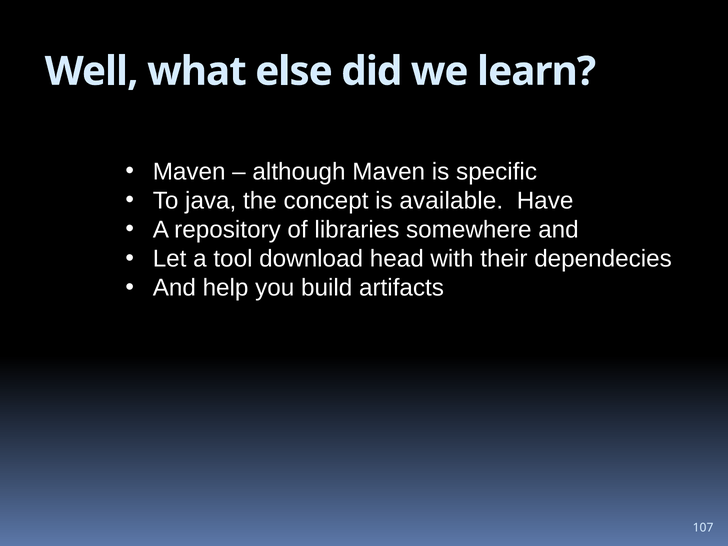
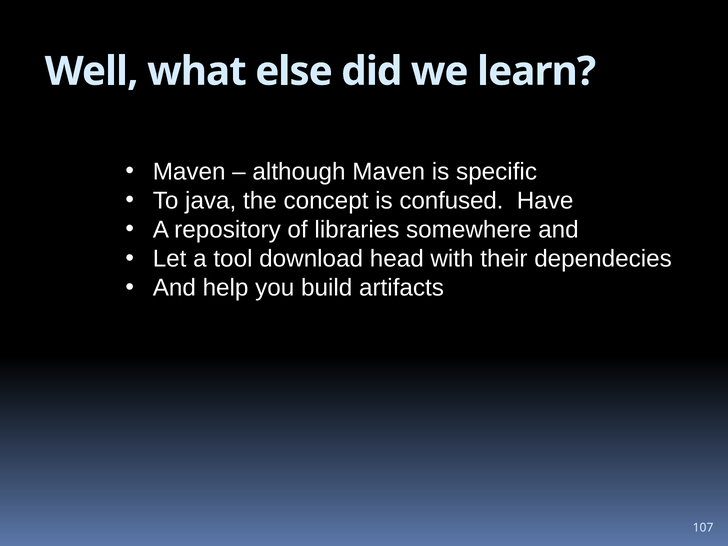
available: available -> confused (451, 201)
